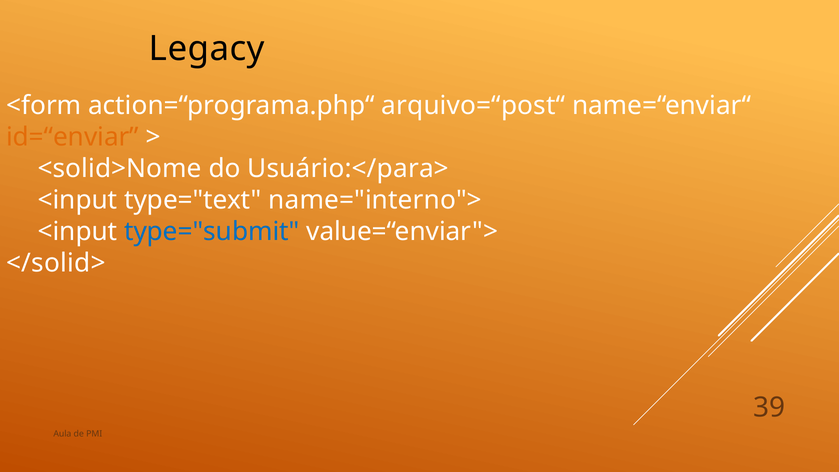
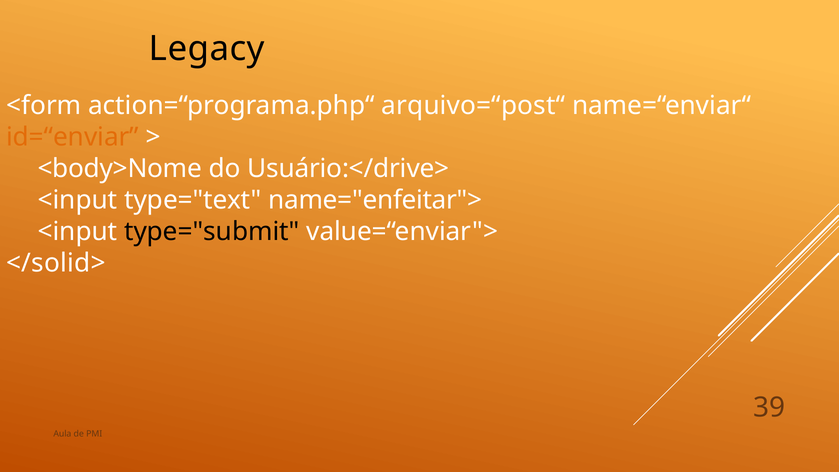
<solid>Nome: <solid>Nome -> <body>Nome (120, 169)
Usuário:</para>: Usuário:</para> -> Usuário:</drive> (348, 169)
name="interno">: name="interno"> -> name="enfeitar"> (375, 200)
type="submit colour: blue -> black (212, 232)
